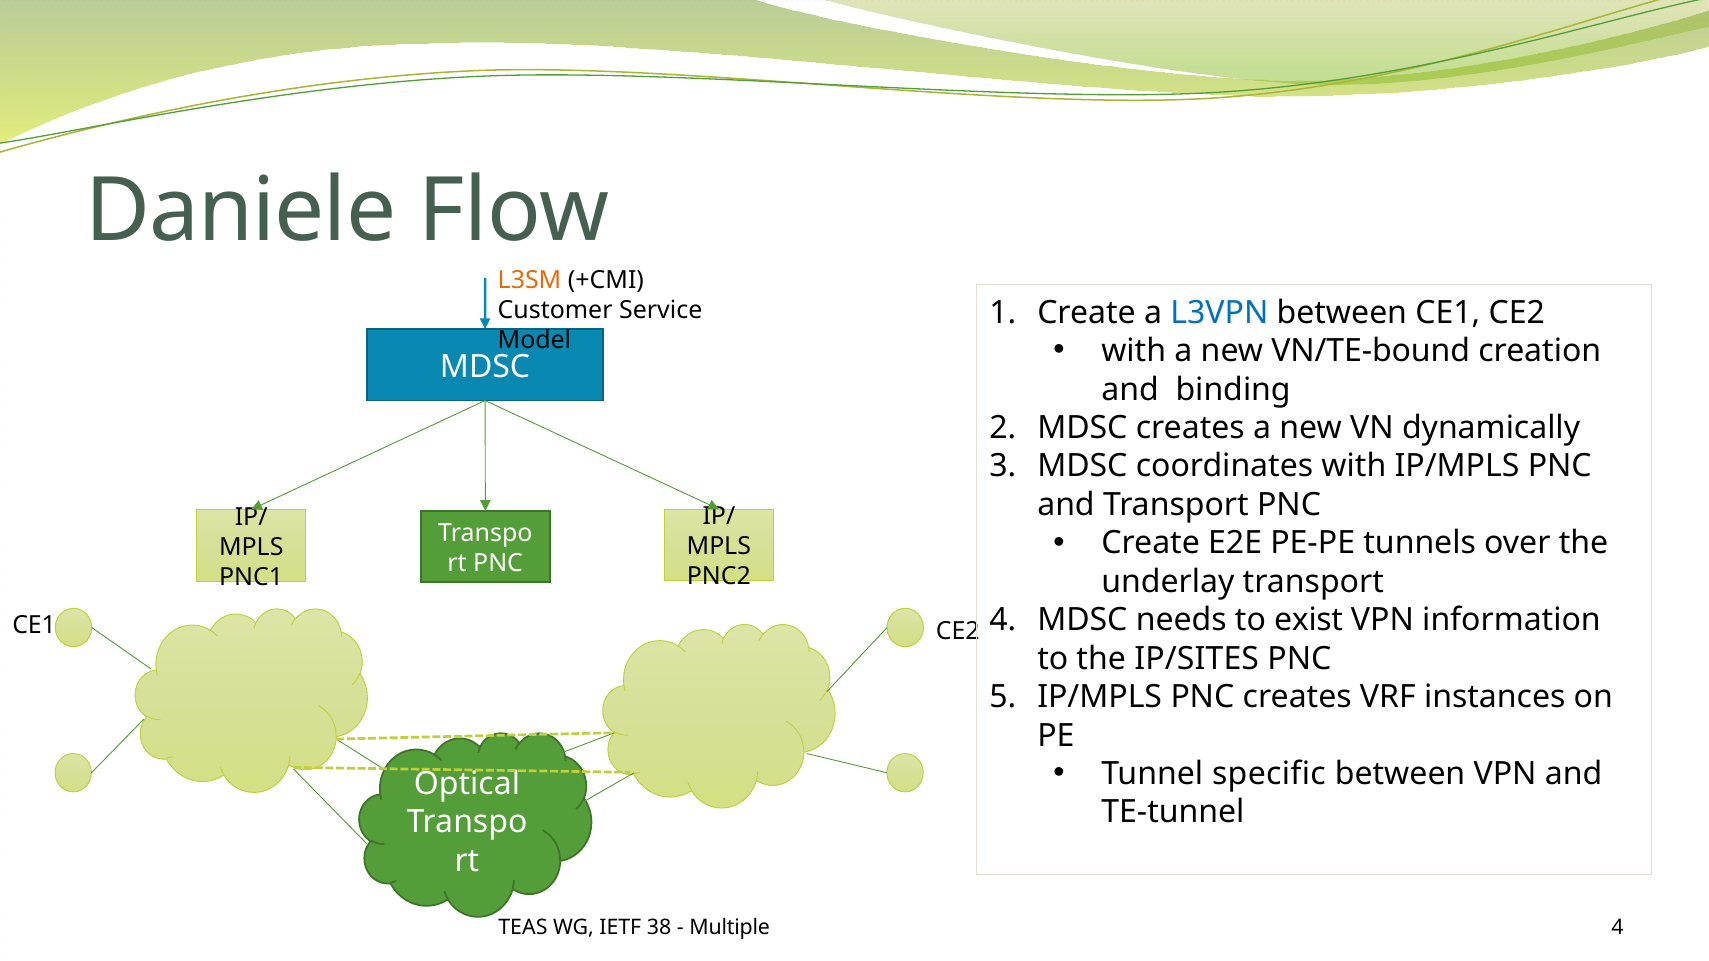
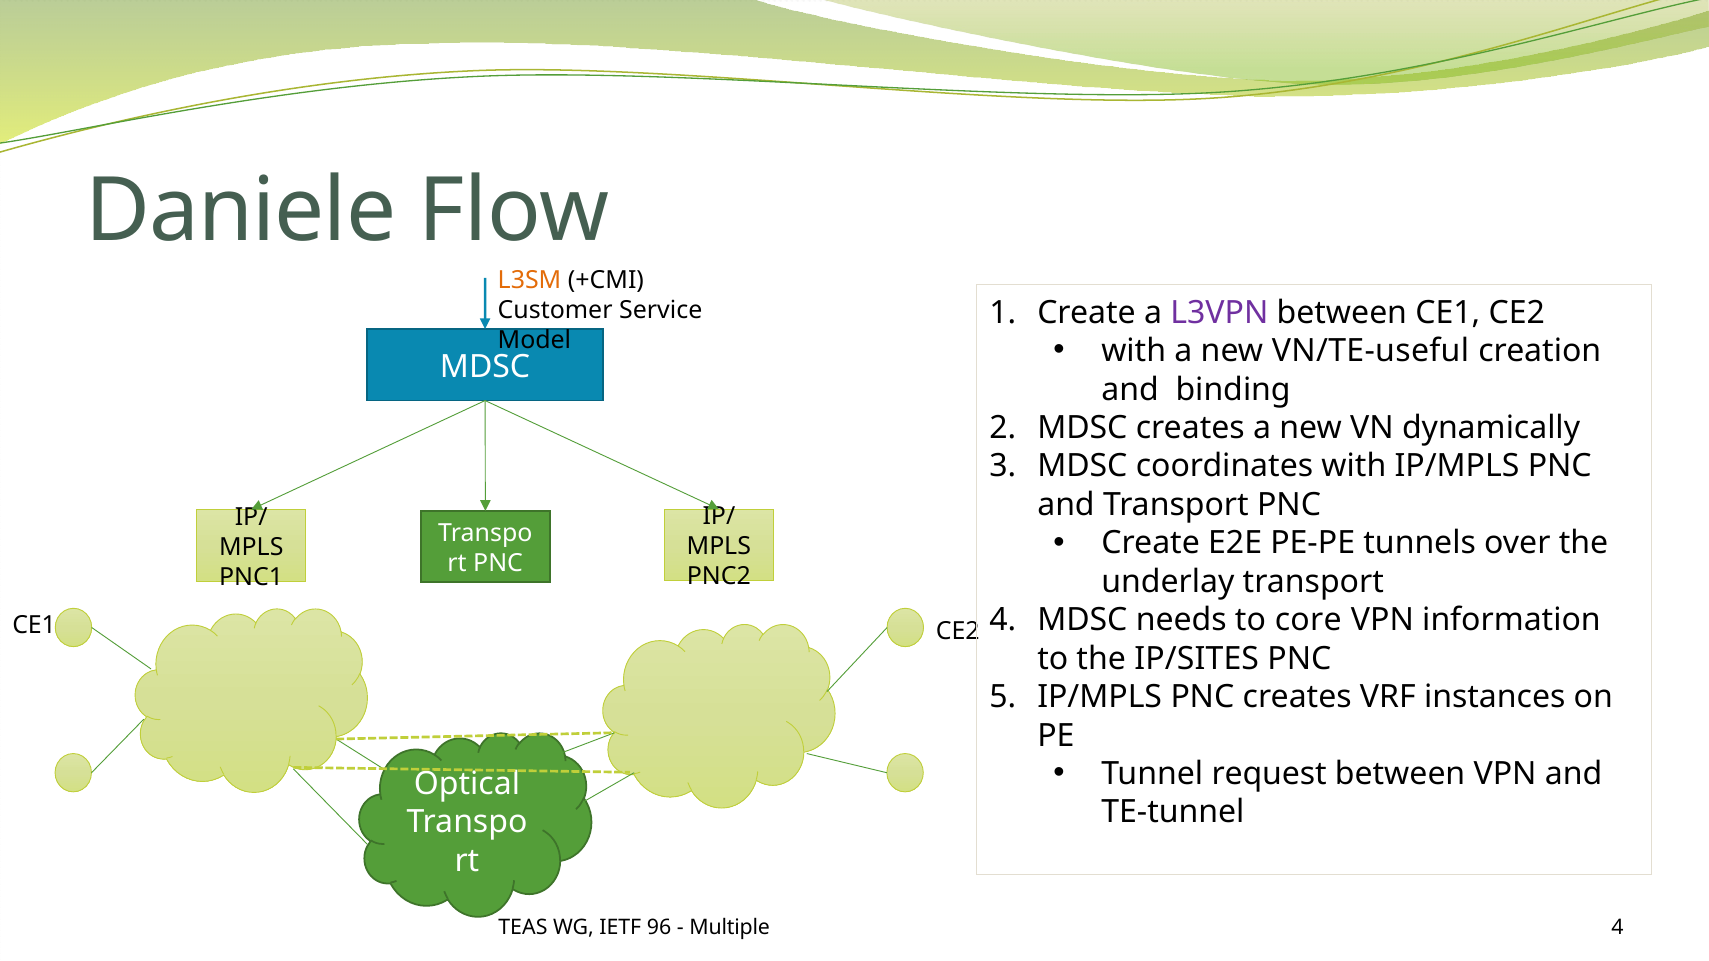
L3VPN colour: blue -> purple (1219, 313)
VN/TE-bound: VN/TE-bound -> VN/TE-useful (1370, 351)
exist: exist -> core (1308, 620)
specific: specific -> request (1269, 774)
38: 38 -> 96 (659, 927)
